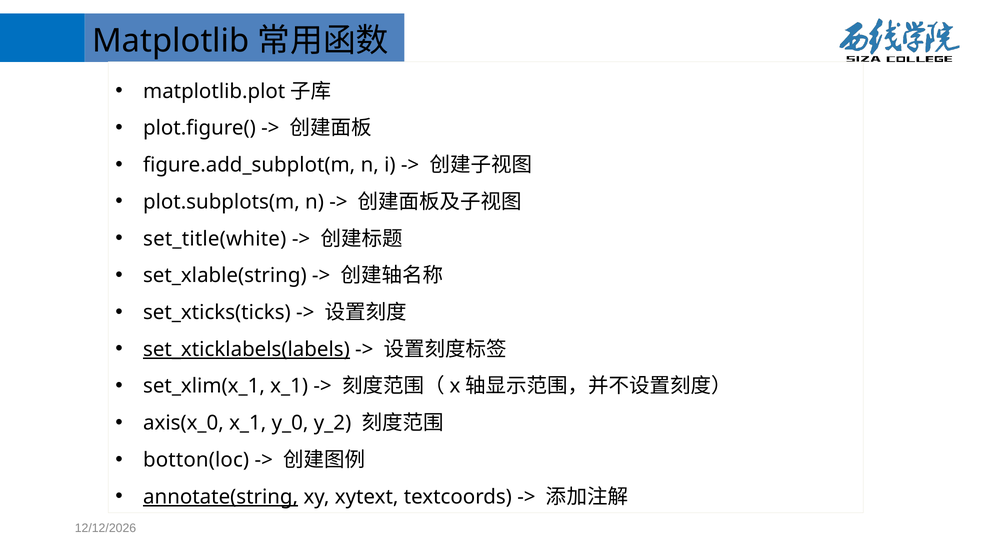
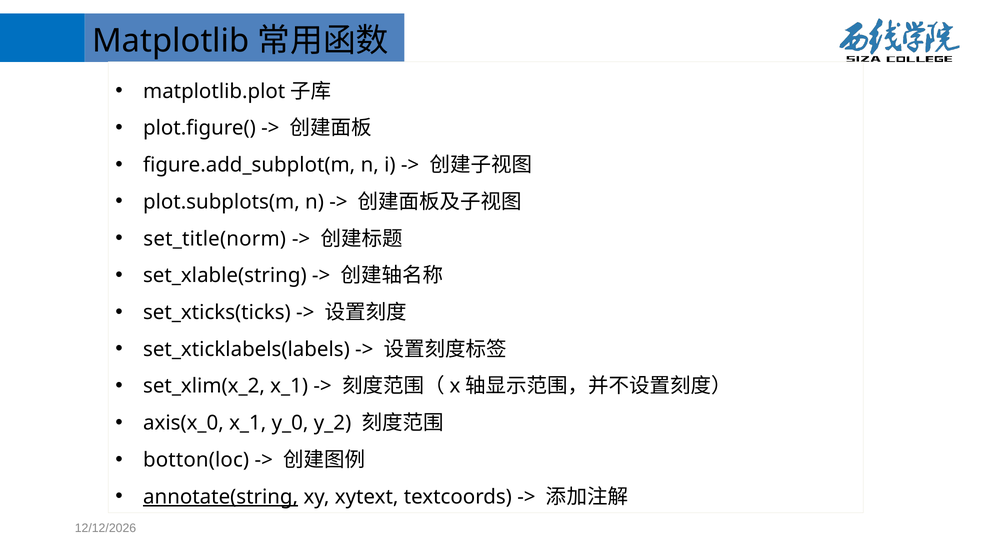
set_title(white: set_title(white -> set_title(norm (215, 239)
set_xticklabels(labels underline: present -> none (246, 349)
set_xlim(x_1: set_xlim(x_1 -> set_xlim(x_2 (204, 386)
